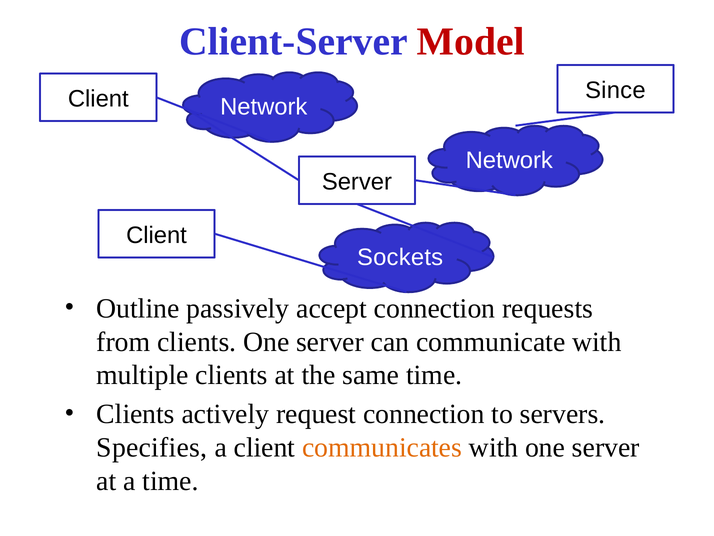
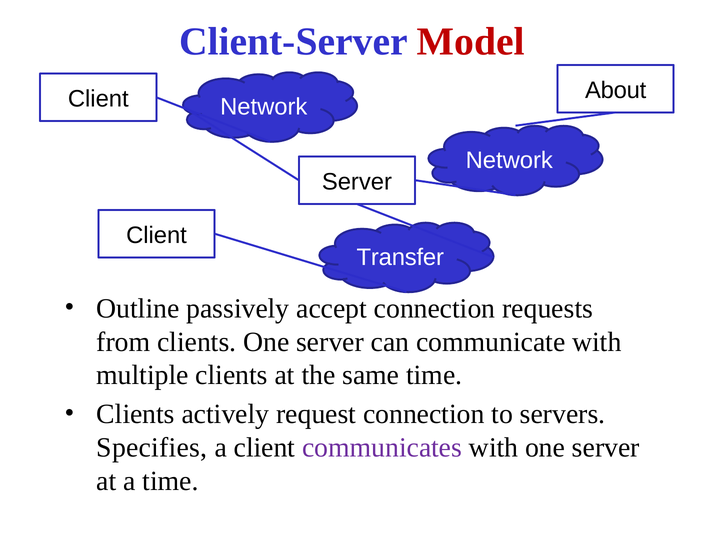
Since: Since -> About (616, 90)
Sockets: Sockets -> Transfer (400, 257)
communicates colour: orange -> purple (382, 447)
